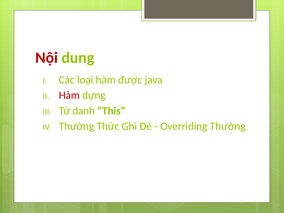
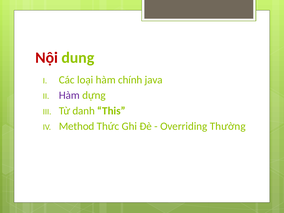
được: được -> chính (130, 80)
Hàm colour: red -> purple (69, 95)
Thường: Thường -> Method (77, 126)
